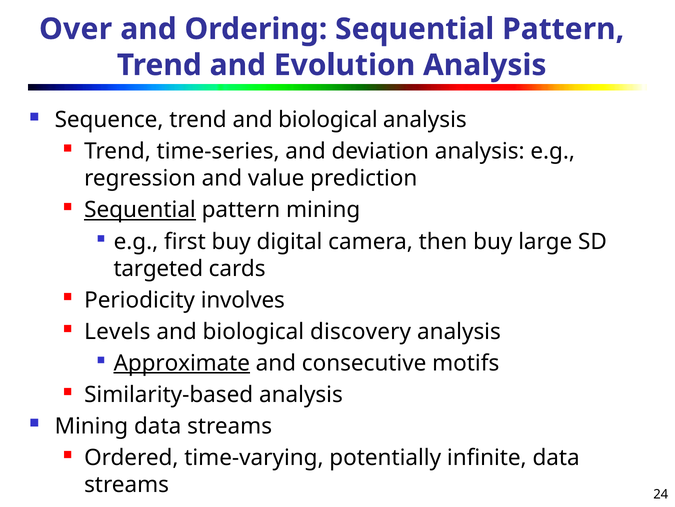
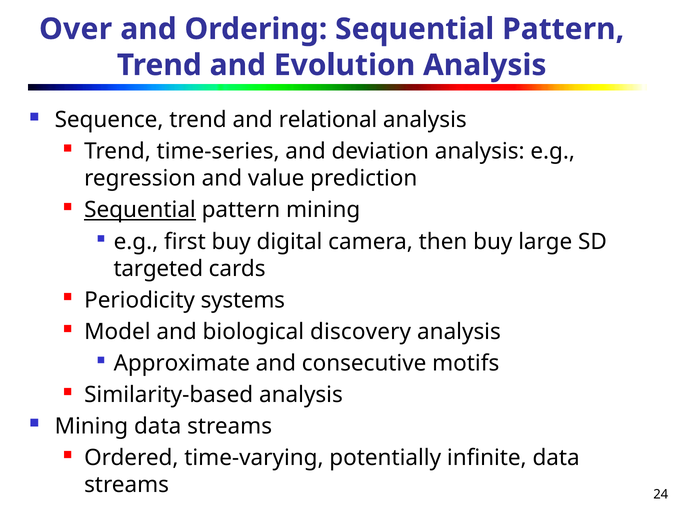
trend and biological: biological -> relational (328, 120)
involves: involves -> systems (243, 300)
Levels: Levels -> Model (117, 331)
Approximate underline: present -> none (182, 363)
